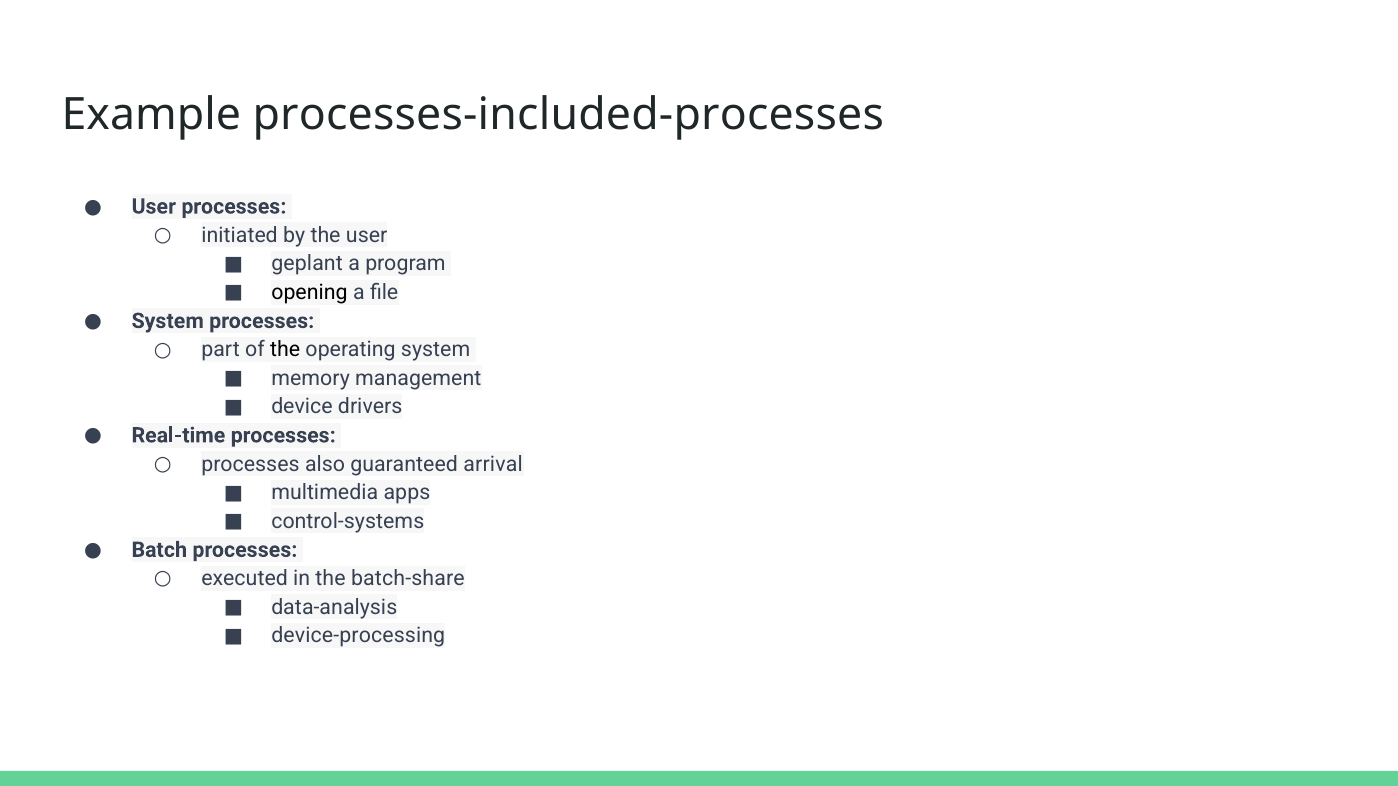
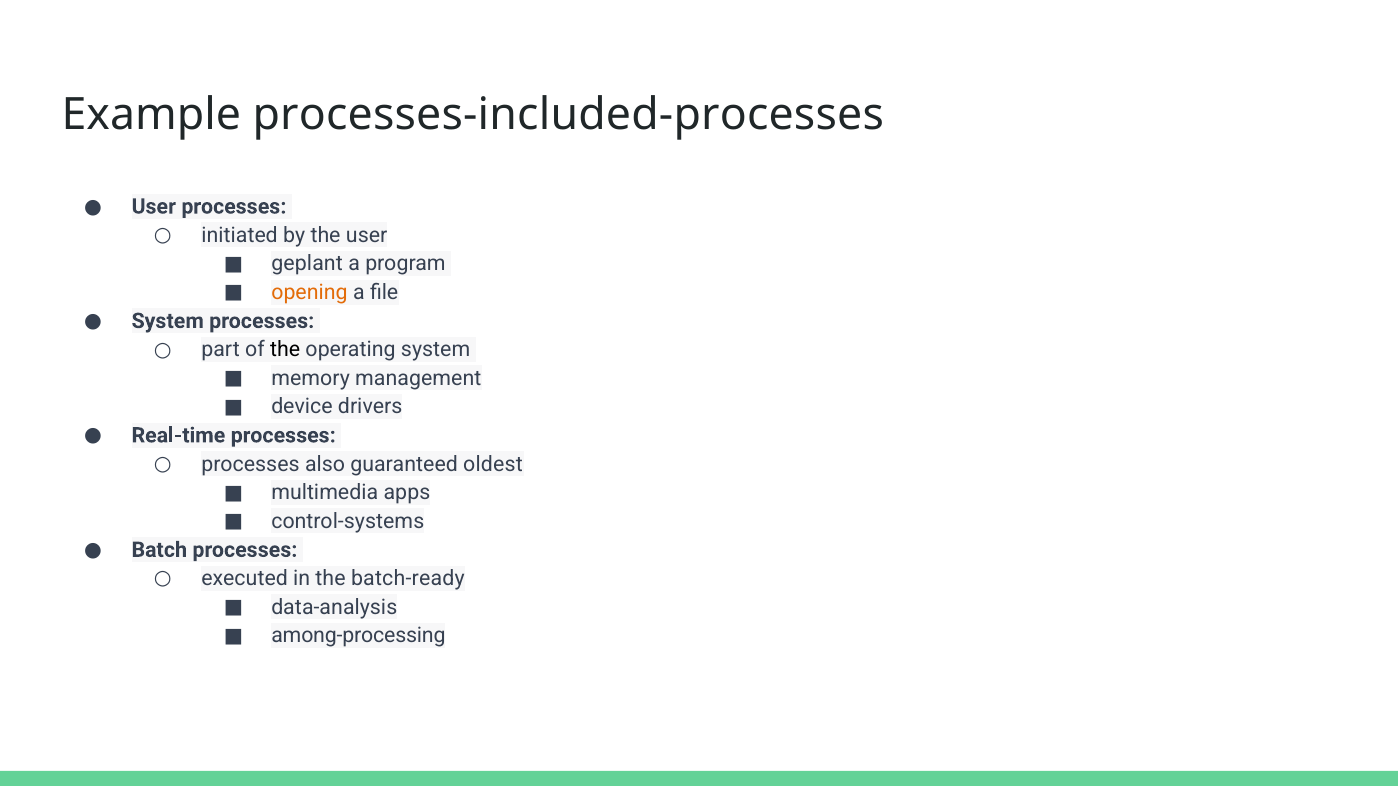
opening colour: black -> orange (309, 292)
arrival: arrival -> oldest (493, 464)
batch-share: batch-share -> batch-ready (408, 579)
device-processing: device-processing -> among-processing (358, 636)
